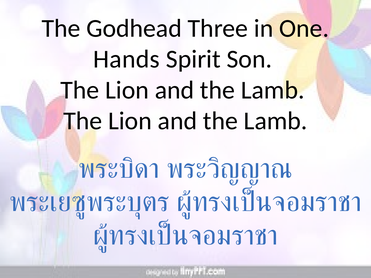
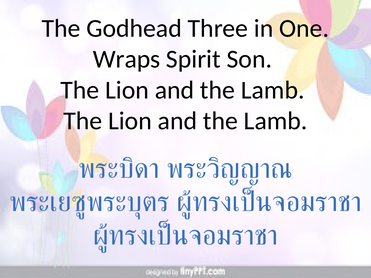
Hands: Hands -> Wraps (127, 59)
